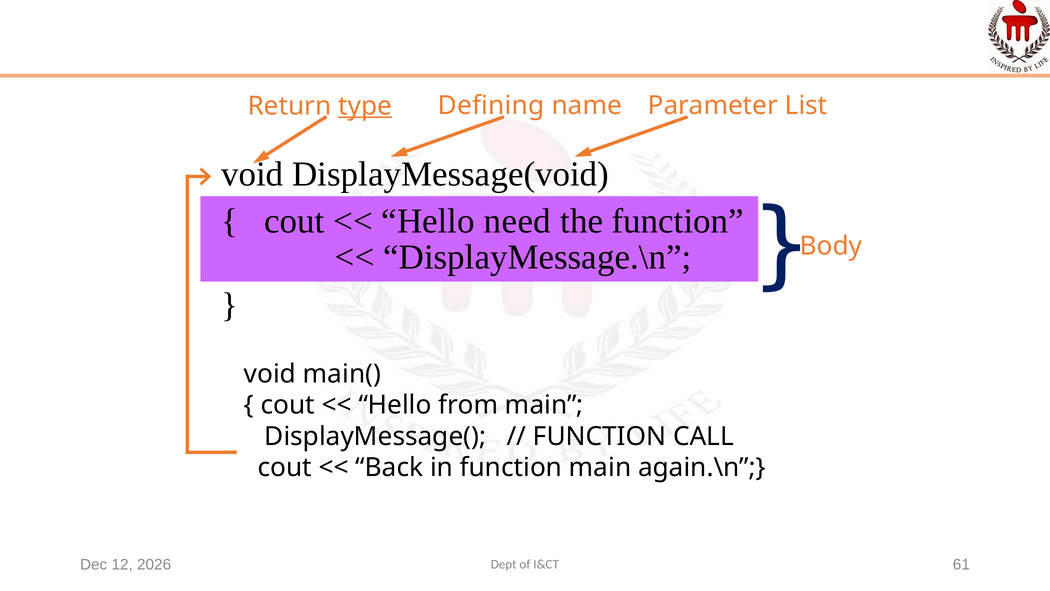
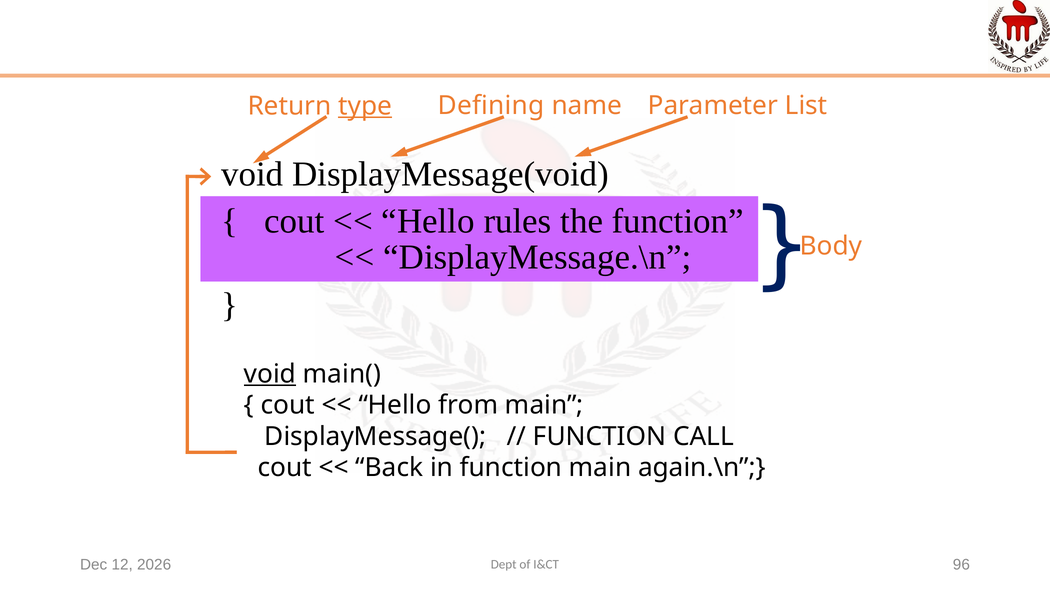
need: need -> rules (518, 221)
void underline: none -> present (270, 374)
61: 61 -> 96 (961, 564)
